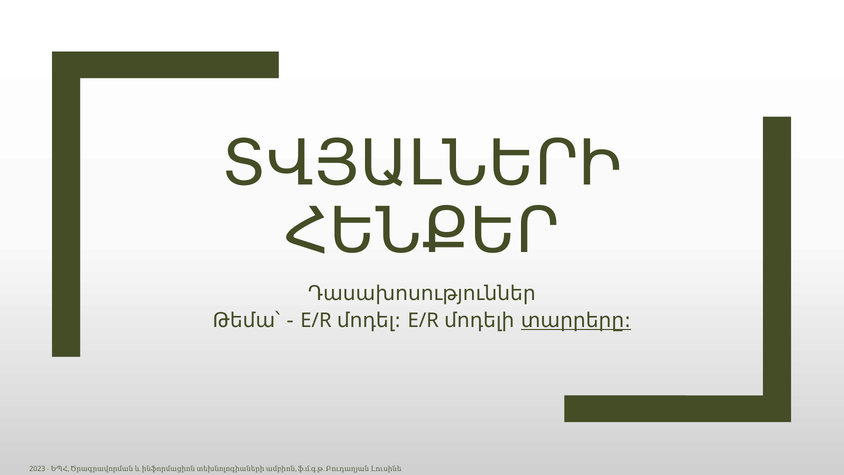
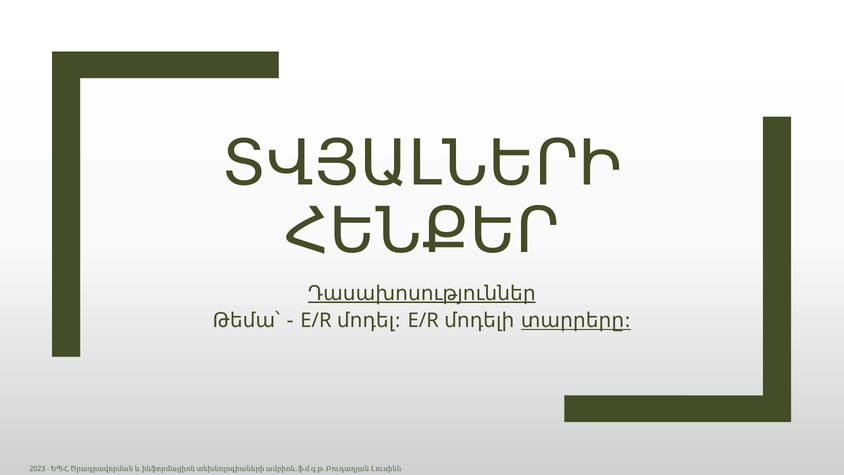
Դասախոսություններ underline: none -> present (422, 293)
